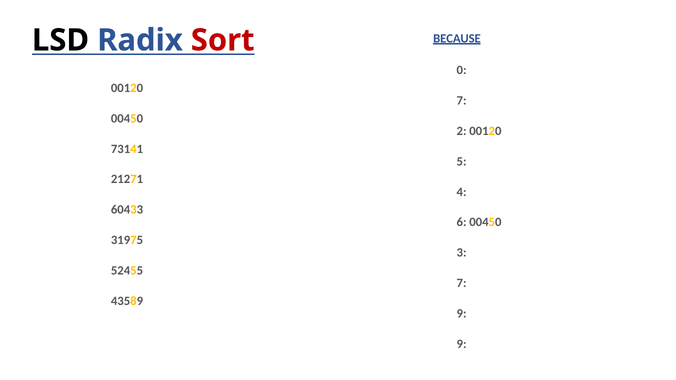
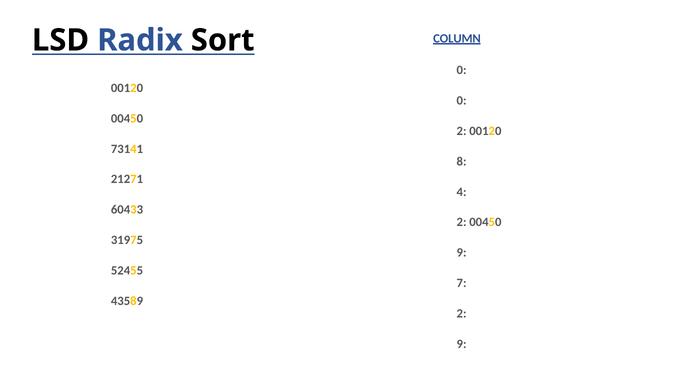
BECAUSE: BECAUSE -> COLUMN (457, 38)
Sort colour: red -> black (223, 40)
7: 7 -> 0 (462, 101)
5: 5 -> 8 (462, 162)
6: 6 -> 2 (462, 222)
3: 3 -> 9 (462, 253)
9: 9 -> 2 (462, 314)
